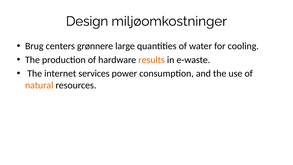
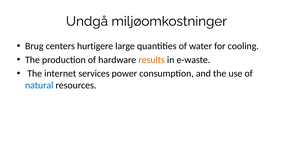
Design: Design -> Undgå (87, 21)
grønnere: grønnere -> hurtigere (95, 46)
natural colour: orange -> blue (39, 85)
